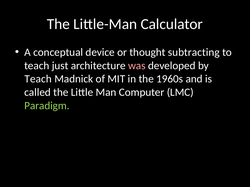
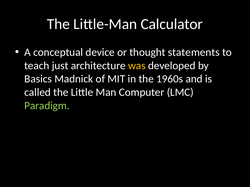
subtracting: subtracting -> statements (194, 52)
was colour: pink -> yellow (137, 66)
Teach: Teach -> Basics (38, 79)
